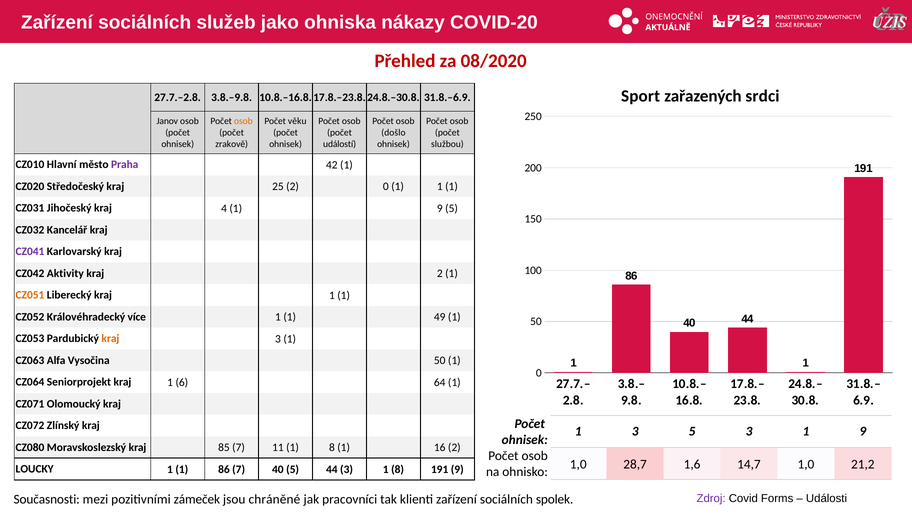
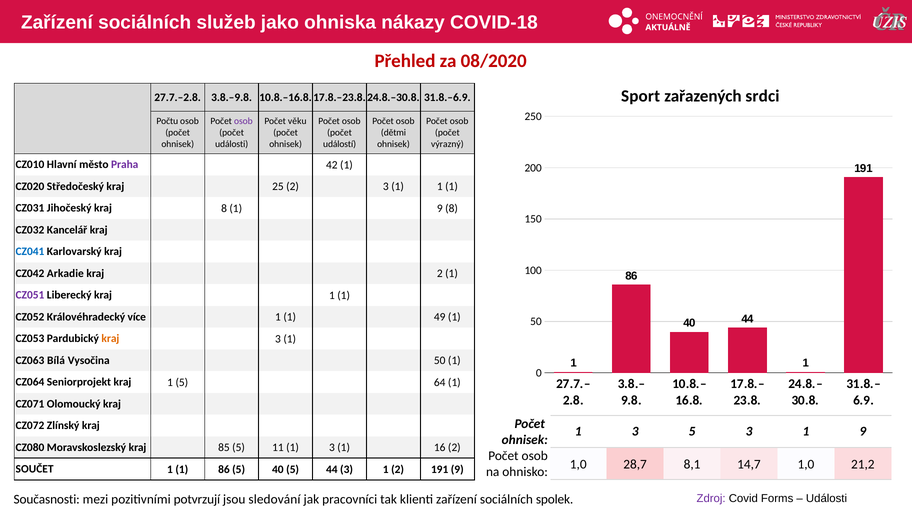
COVID-20: COVID-20 -> COVID-18 (494, 23)
Janov: Janov -> Počtu (167, 121)
osob colour: orange -> purple (243, 121)
došlo: došlo -> dětmi (394, 133)
zrakově: zrakově -> události (232, 144)
službou: službou -> výrazný (447, 144)
2 0: 0 -> 3 (386, 187)
kraj 4: 4 -> 8 (224, 208)
9 5: 5 -> 8 (452, 208)
CZ041 colour: purple -> blue (30, 252)
Aktivity: Aktivity -> Arkadie (65, 273)
CZ051 colour: orange -> purple (30, 295)
Alfa: Alfa -> Bílá (56, 360)
1 6: 6 -> 5 (182, 382)
85 7: 7 -> 5 (239, 448)
11 1 8: 8 -> 3 (332, 448)
1,6: 1,6 -> 8,1 (692, 464)
LOUCKY: LOUCKY -> SOUČET (35, 469)
86 7: 7 -> 5 (239, 469)
3 1 8: 8 -> 2 (398, 469)
zámeček: zámeček -> potvrzují (197, 499)
chráněné: chráněné -> sledování (274, 499)
